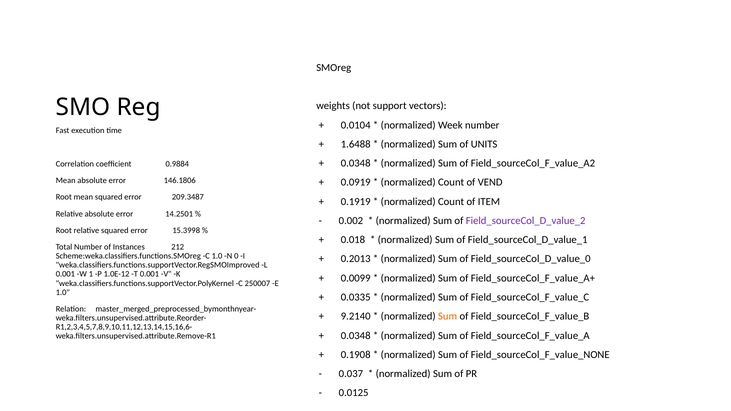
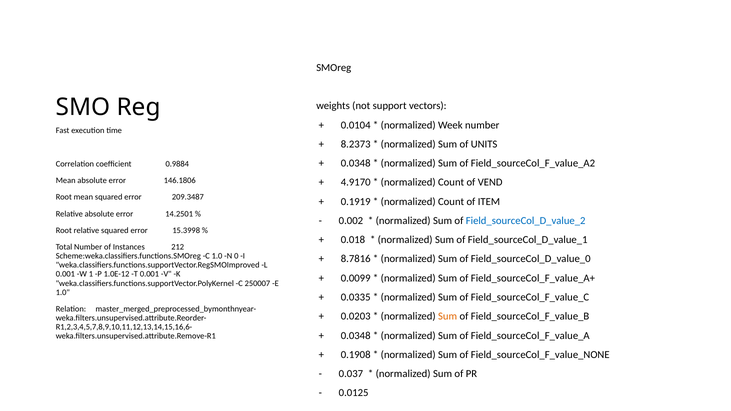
1.6488: 1.6488 -> 8.2373 (356, 144)
0.0919: 0.0919 -> 4.9170 (356, 182)
Field_sourceCol_D_value_2 colour: purple -> blue (526, 221)
0.2013: 0.2013 -> 8.7816 (356, 259)
9.2140: 9.2140 -> 0.0203 (356, 317)
